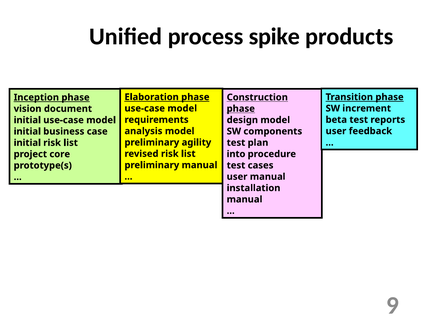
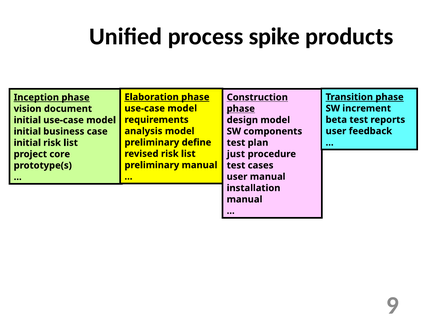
agility: agility -> define (196, 143)
into: into -> just (236, 154)
